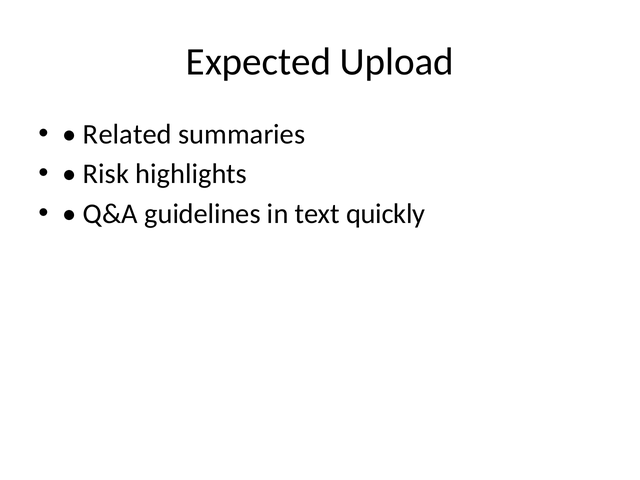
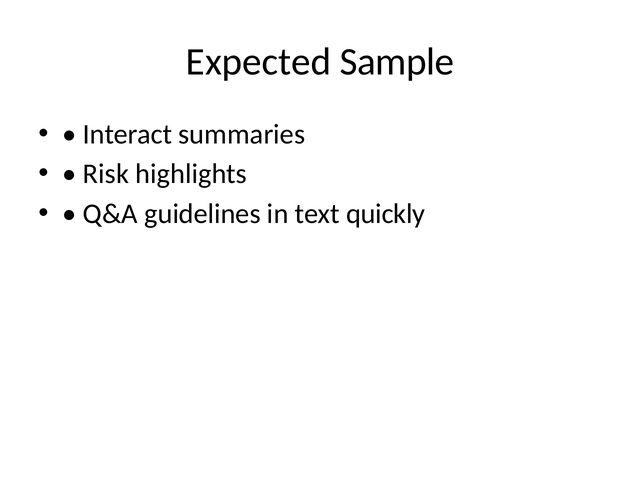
Upload: Upload -> Sample (397, 62)
Related: Related -> Interact (128, 134)
